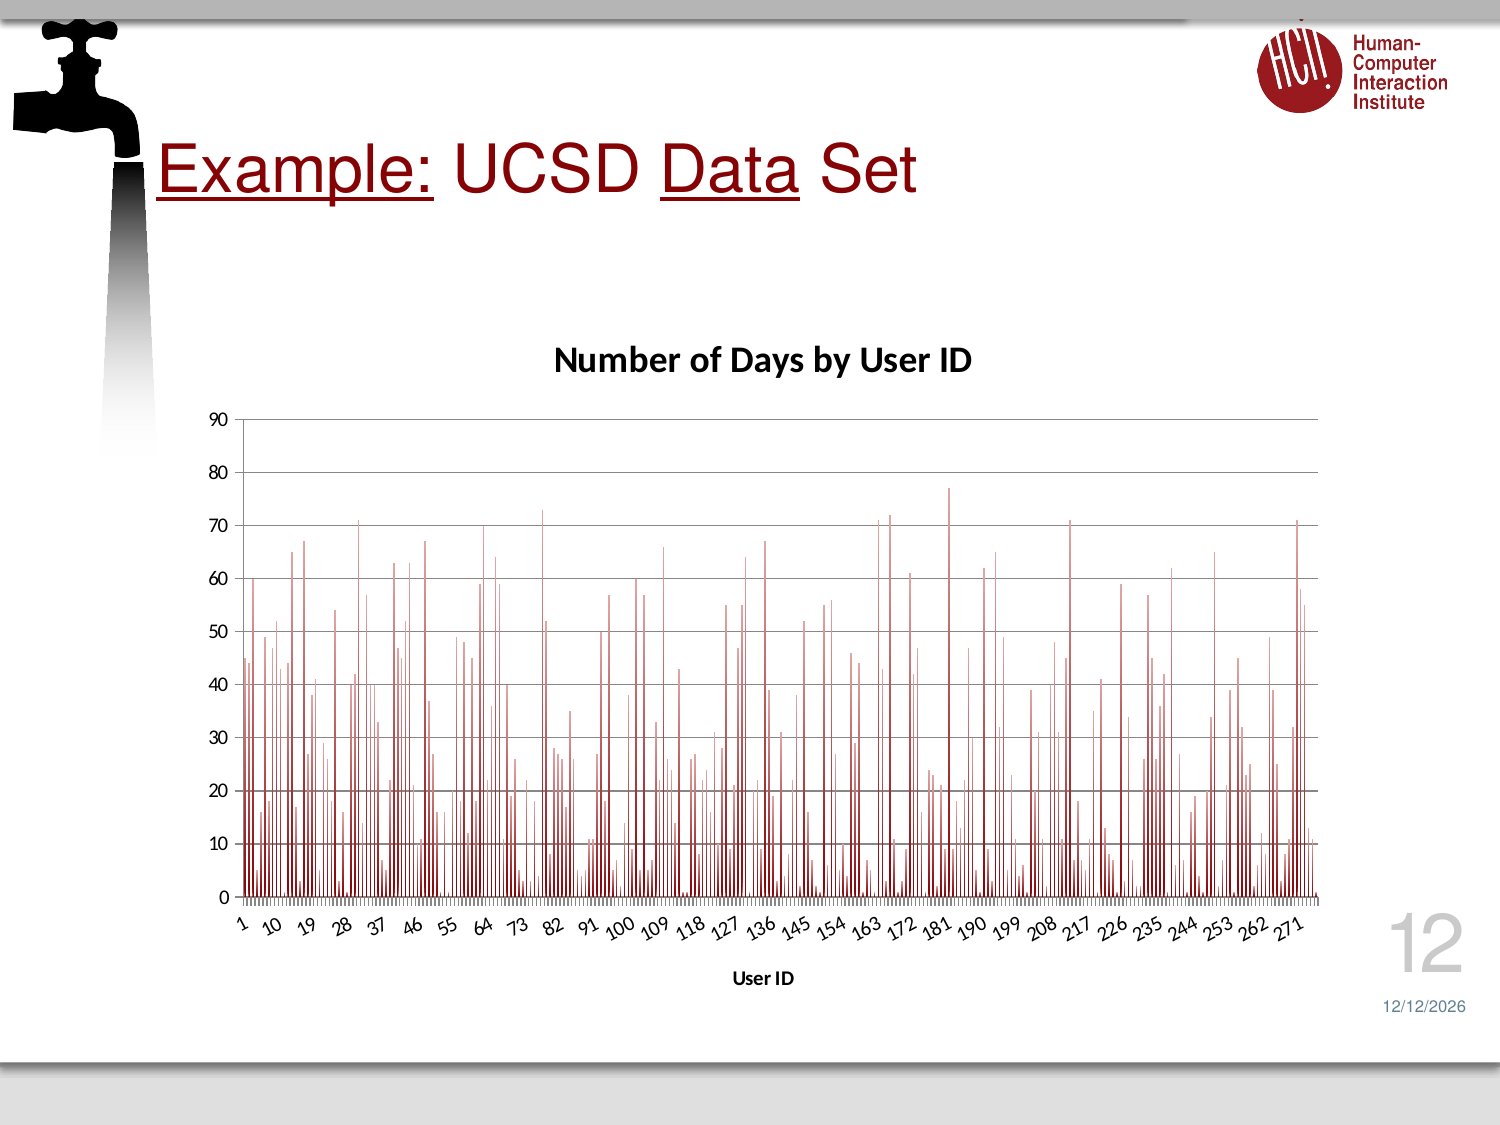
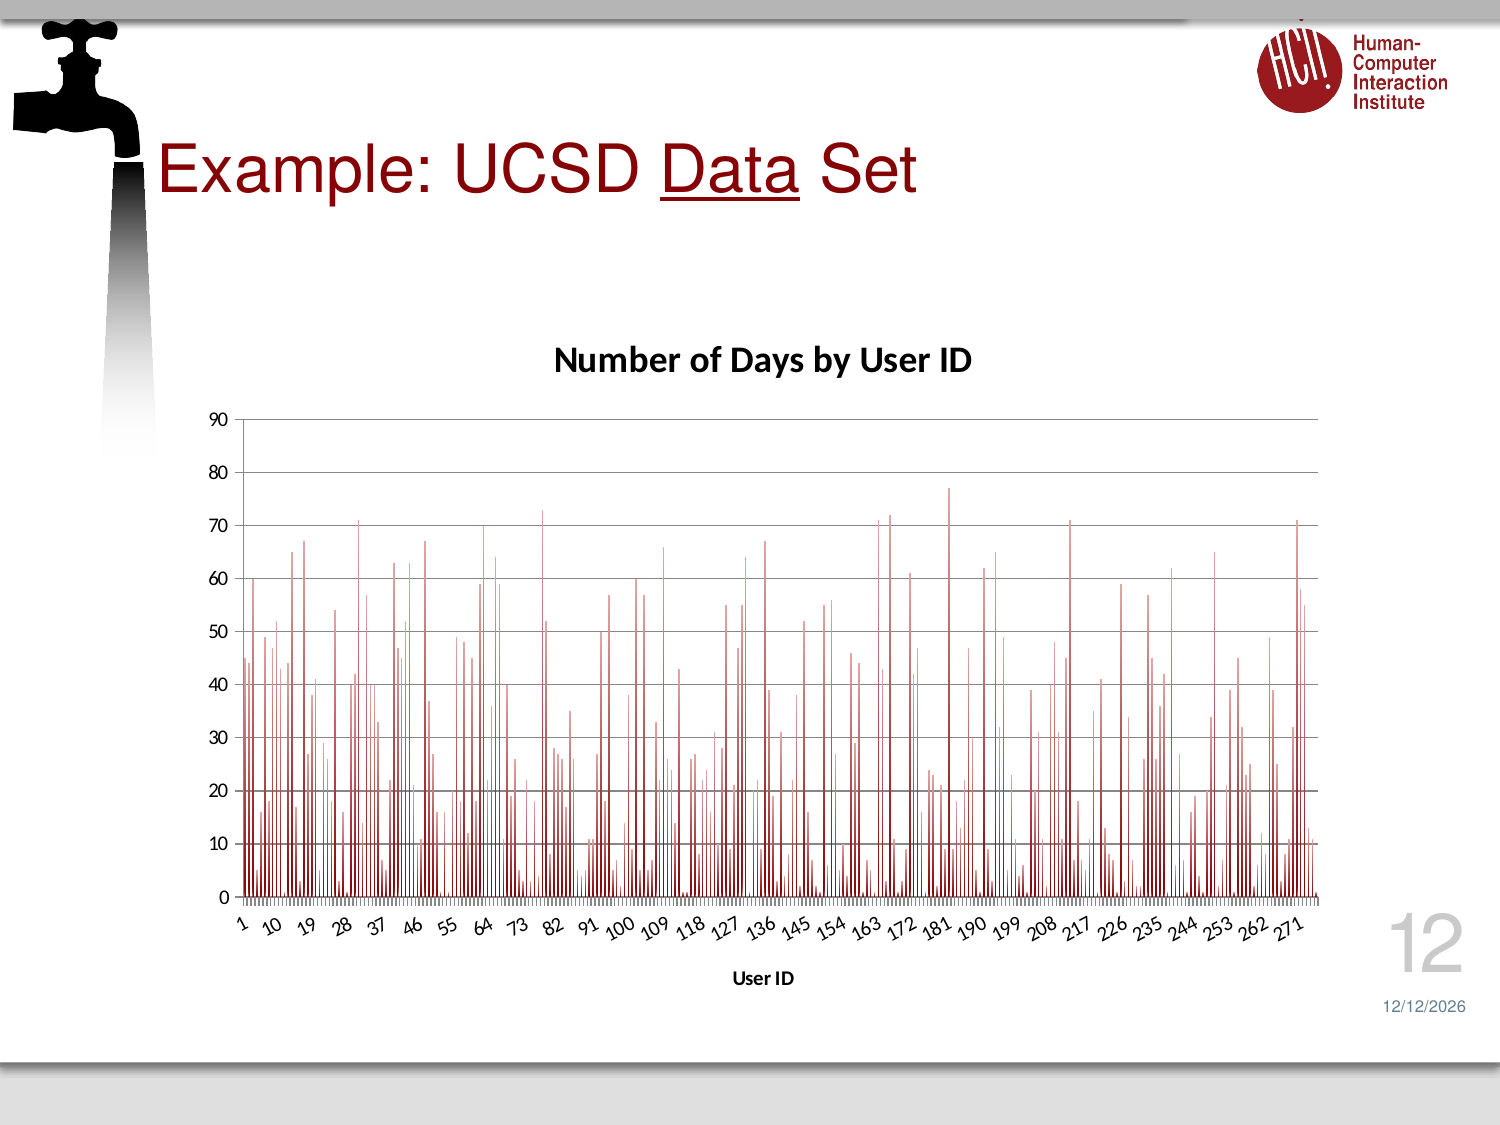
Example underline: present -> none (295, 170)
